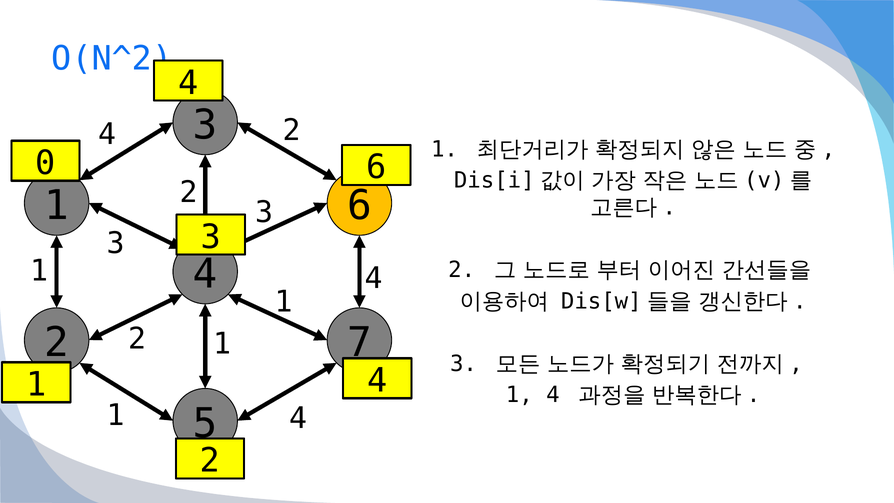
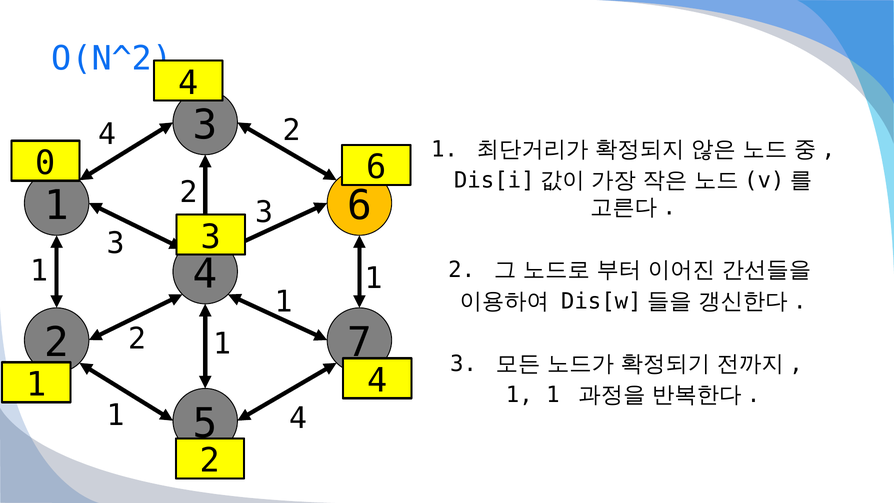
4: 4 -> 1 (374, 278)
4: 4 -> 1 (553, 395)
